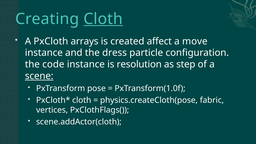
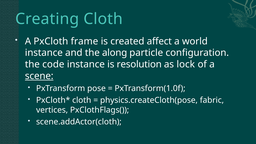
Cloth underline: present -> none (103, 19)
arrays: arrays -> frame (84, 41)
move: move -> world (195, 41)
dress: dress -> along (115, 53)
step: step -> lock (186, 64)
